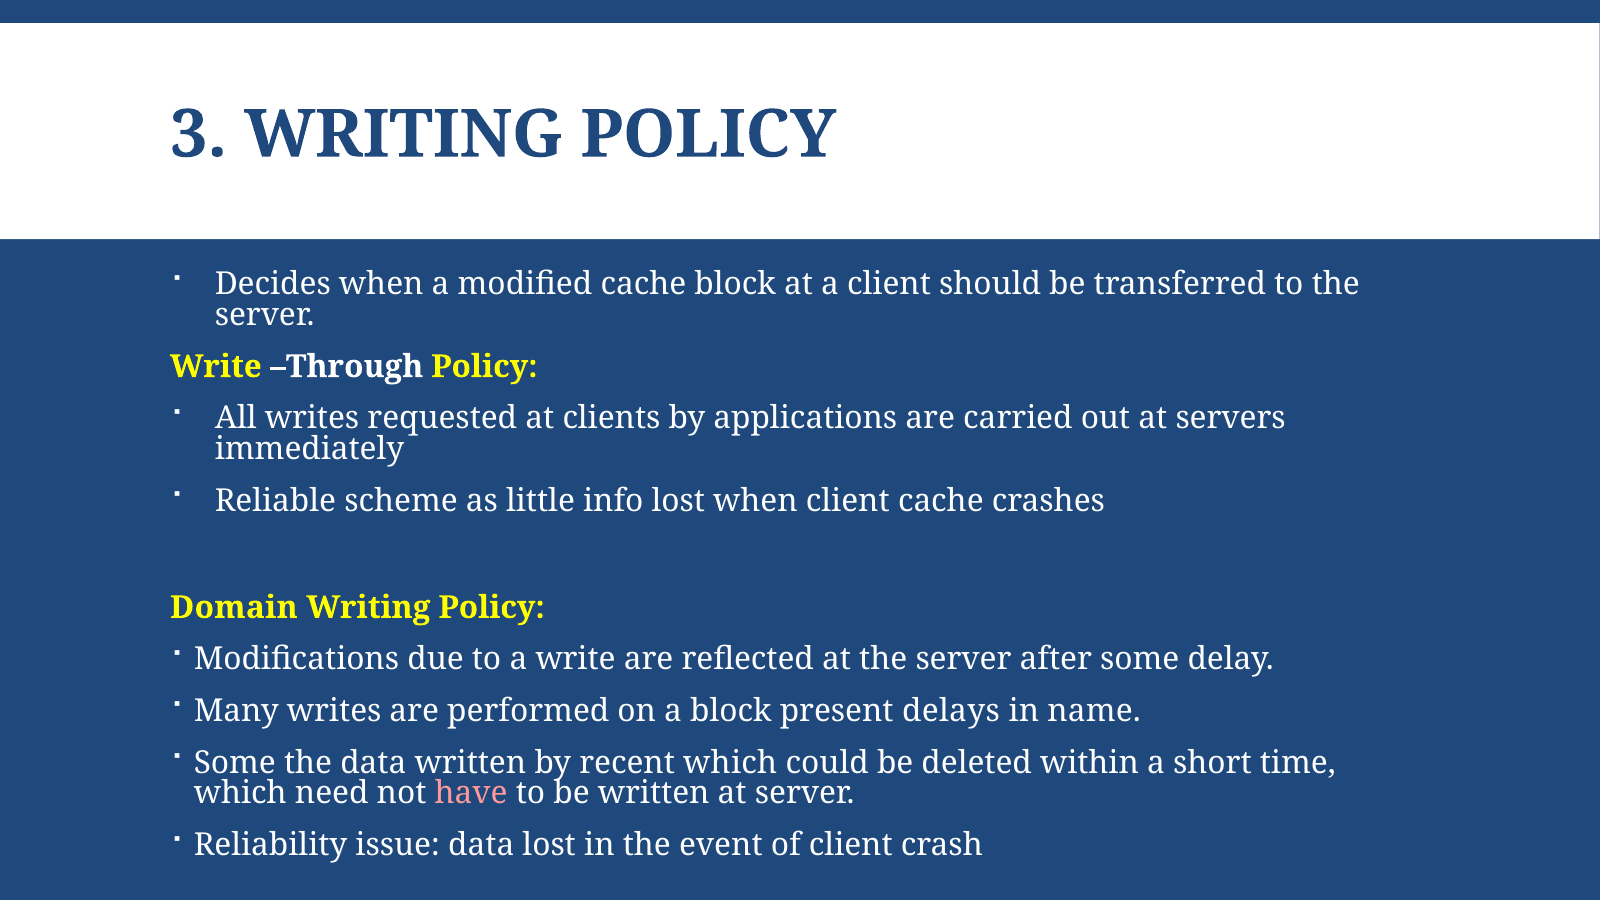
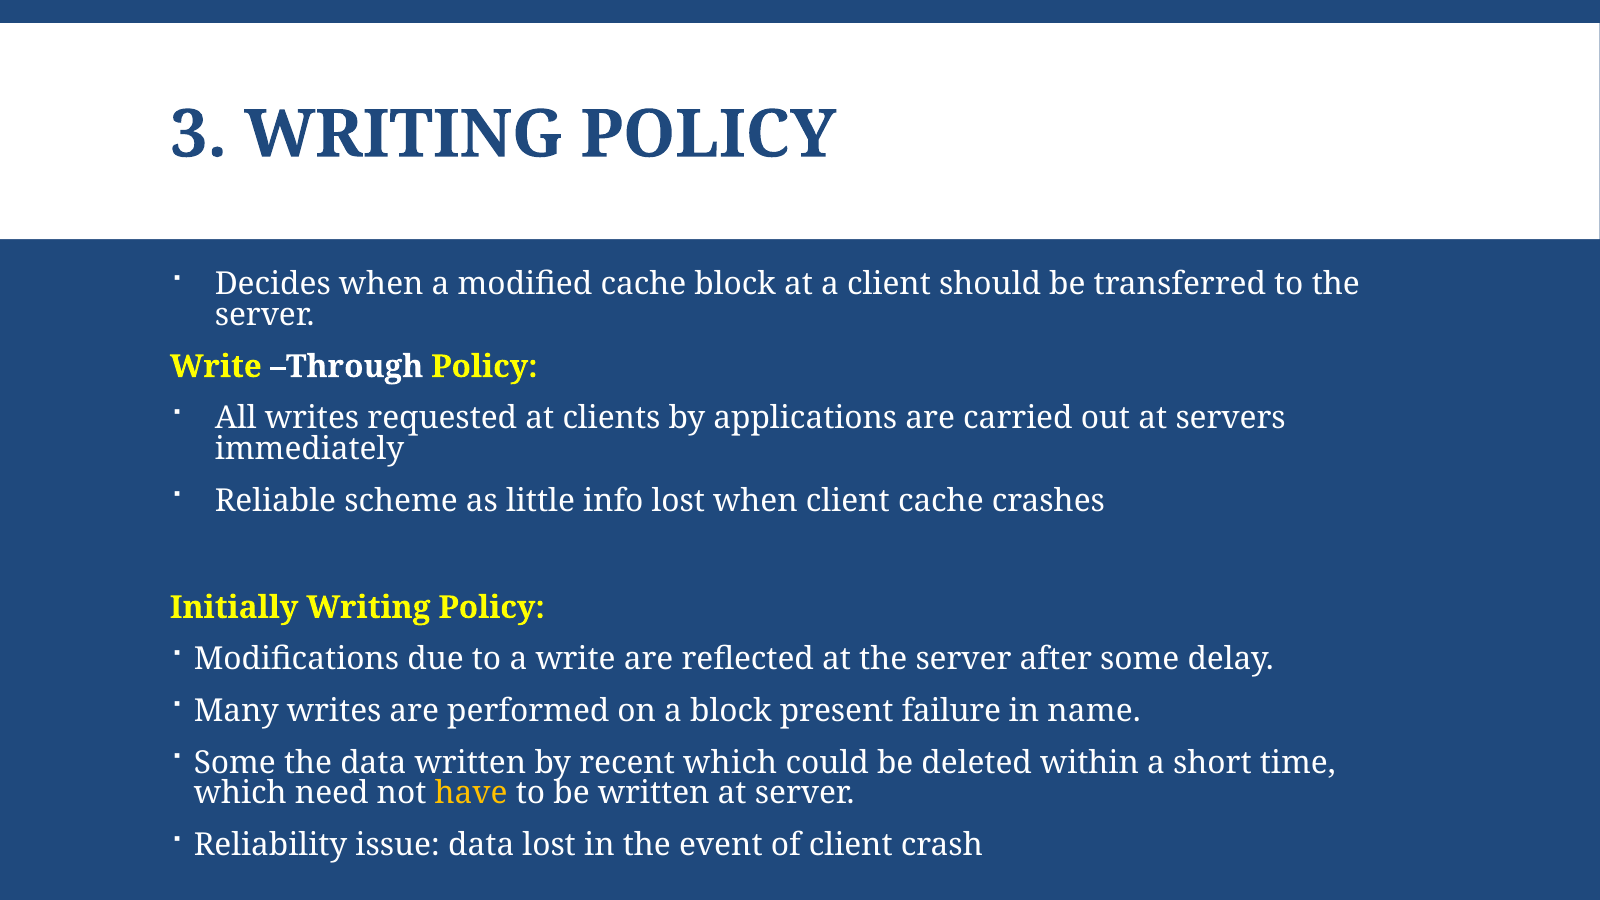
Domain: Domain -> Initially (234, 608)
delays: delays -> failure (951, 711)
have colour: pink -> yellow (471, 793)
